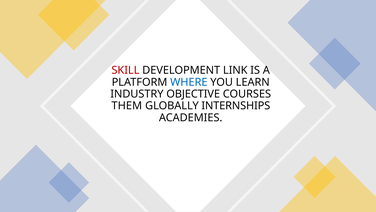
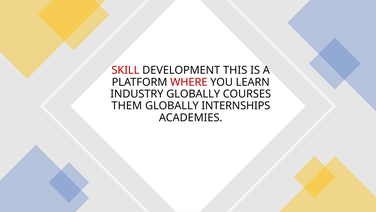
LINK: LINK -> THIS (235, 70)
WHERE colour: blue -> red (189, 82)
INDUSTRY OBJECTIVE: OBJECTIVE -> GLOBALLY (193, 94)
